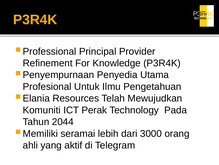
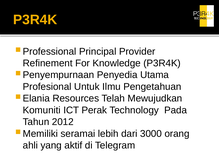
2044: 2044 -> 2012 (63, 121)
